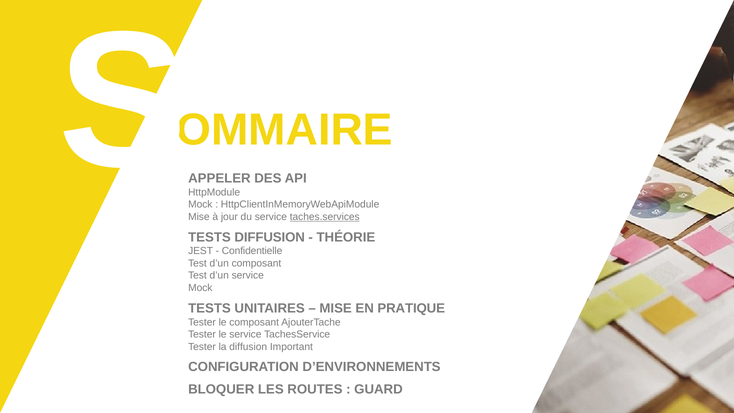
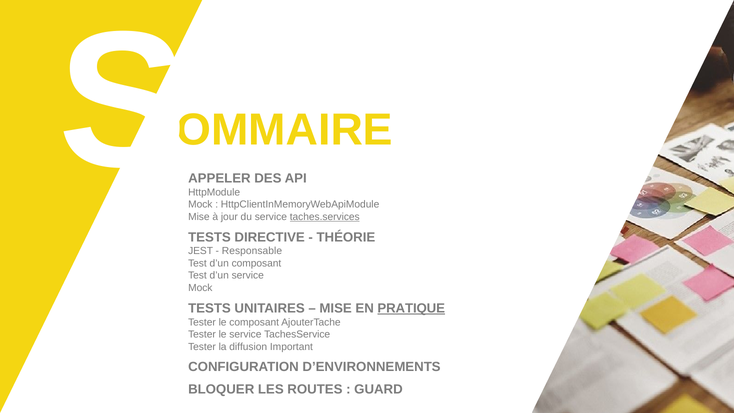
TESTS DIFFUSION: DIFFUSION -> DIRECTIVE (270, 237)
Confidentielle: Confidentielle -> Responsable (252, 251)
PRATIQUE underline: none -> present (411, 308)
